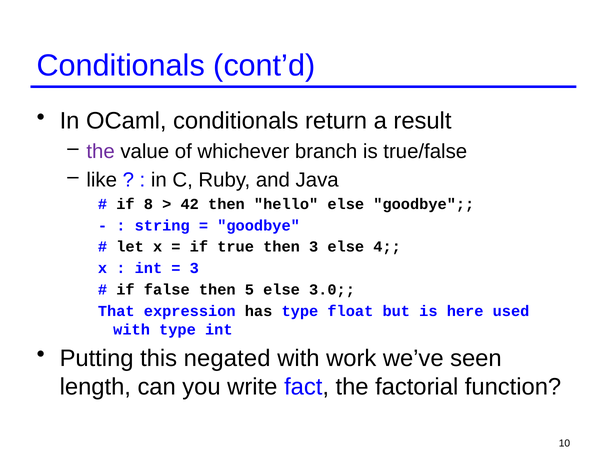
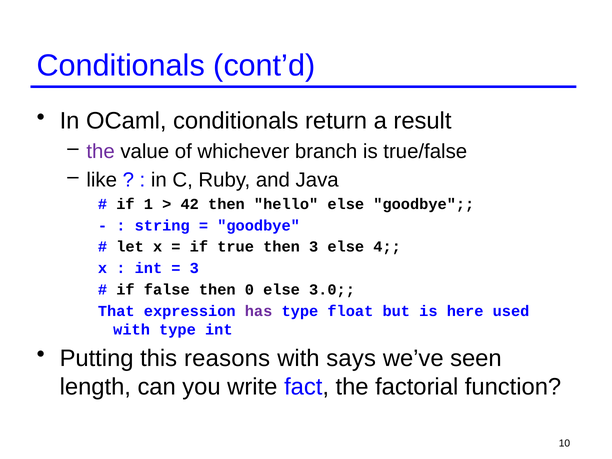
8: 8 -> 1 (148, 204)
5: 5 -> 0 (249, 290)
has colour: black -> purple (259, 311)
negated: negated -> reasons (227, 358)
work: work -> says (351, 358)
